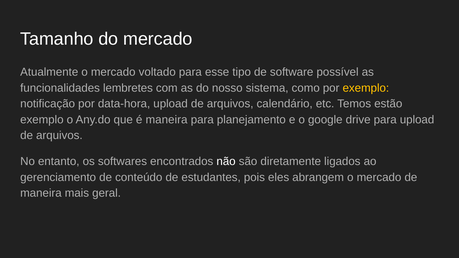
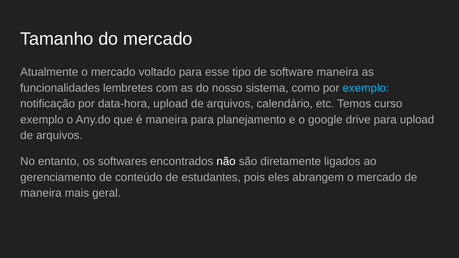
software possível: possível -> maneira (338, 72)
exemplo colour: yellow -> light blue (366, 88)
estão: estão -> curso (388, 104)
